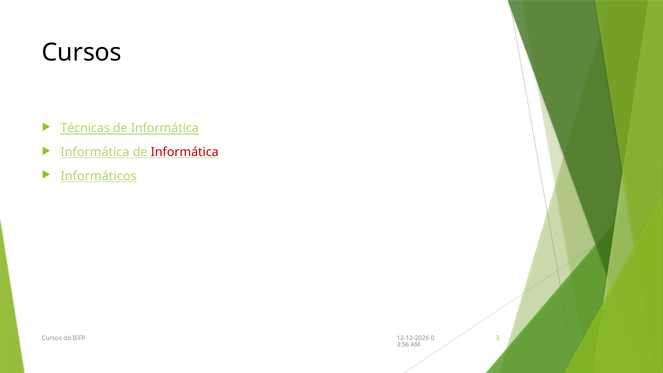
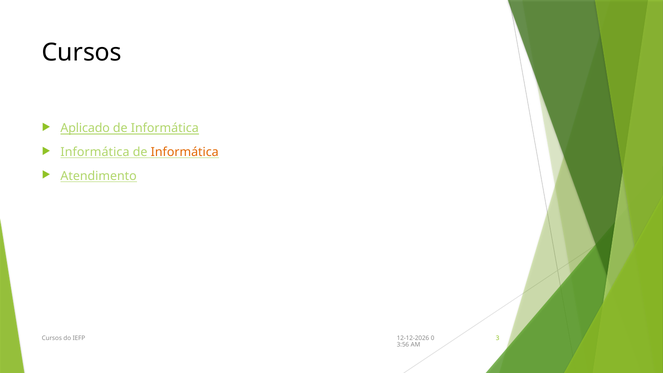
Técnicas: Técnicas -> Aplicado (85, 128)
Informática colour: red -> orange (185, 152)
Informáticos: Informáticos -> Atendimento (99, 176)
